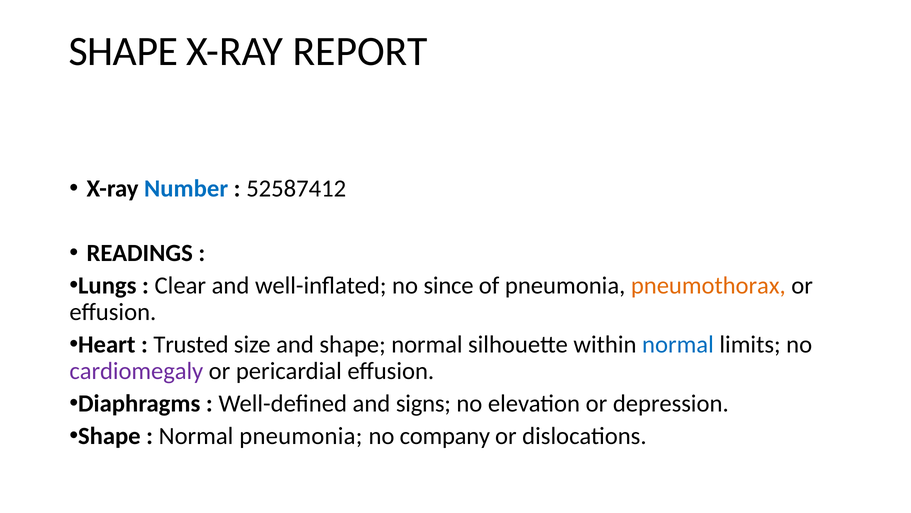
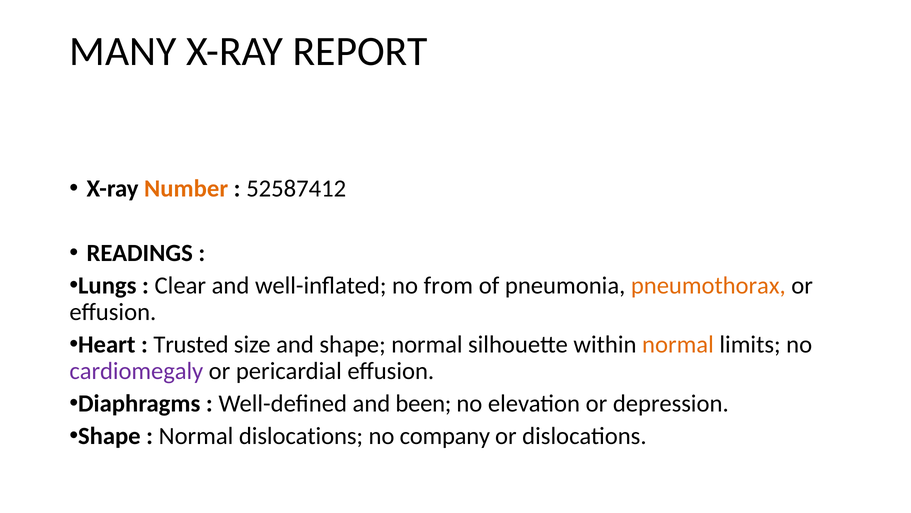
SHAPE: SHAPE -> MANY (123, 51)
Number colour: blue -> orange (186, 188)
since: since -> from (448, 285)
normal colour: blue -> orange (678, 344)
signs: signs -> been (423, 403)
Normal pneumonia: pneumonia -> dislocations (301, 436)
